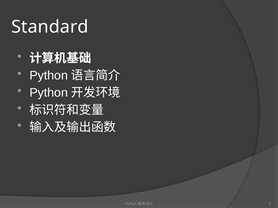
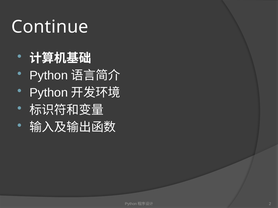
Standard: Standard -> Continue (50, 27)
